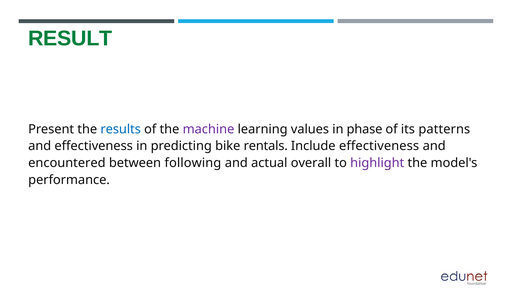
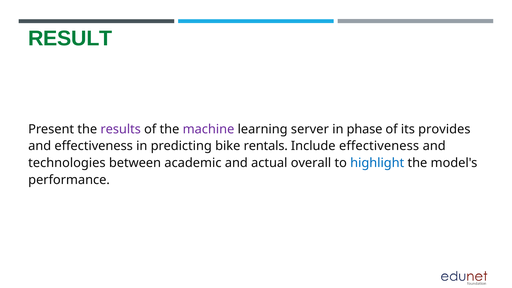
results colour: blue -> purple (121, 129)
values: values -> server (310, 129)
patterns: patterns -> provides (444, 129)
encountered: encountered -> technologies (67, 163)
following: following -> academic (193, 163)
highlight colour: purple -> blue (377, 163)
